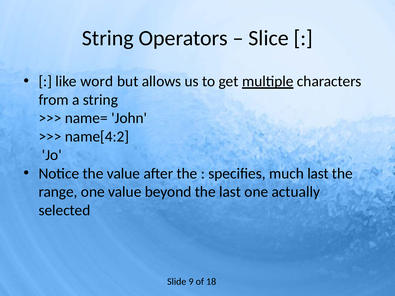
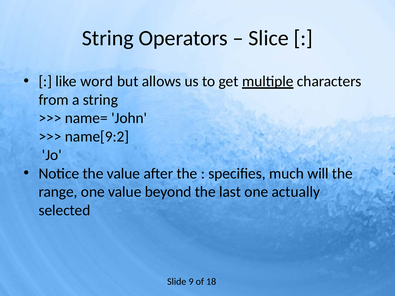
name[4:2: name[4:2 -> name[9:2 (97, 137)
much last: last -> will (318, 174)
